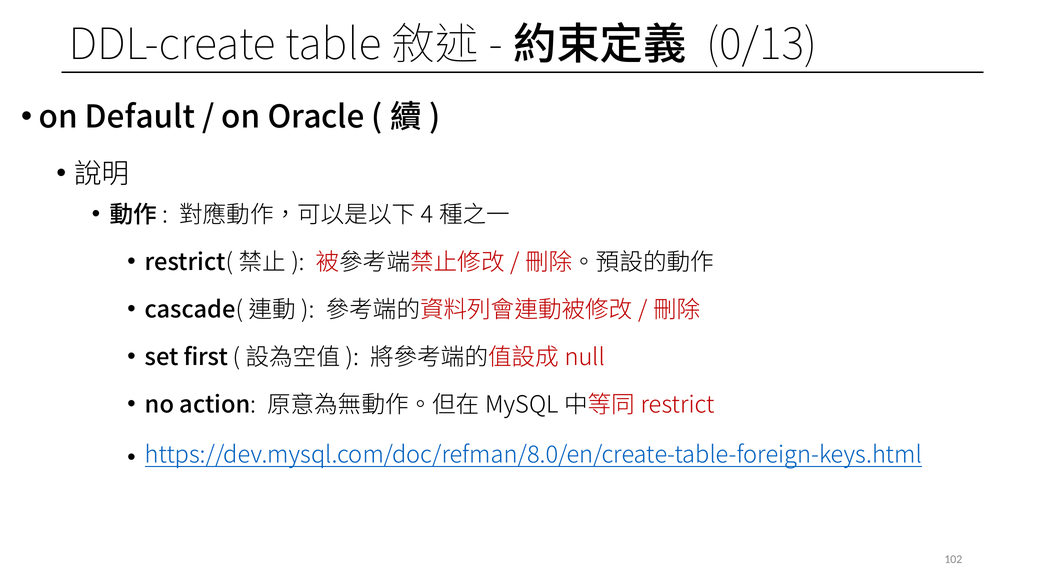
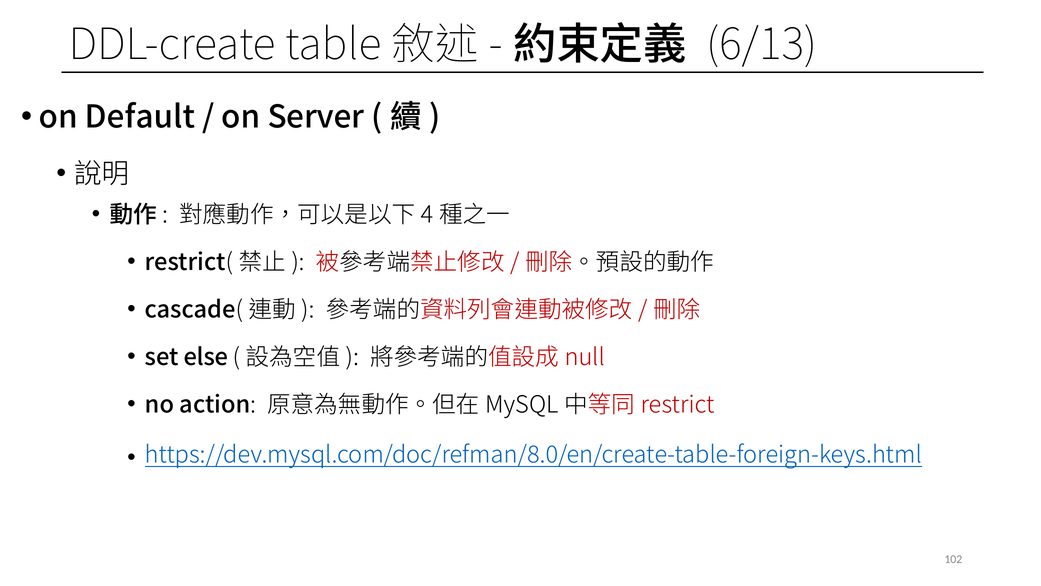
0/13: 0/13 -> 6/13 (762, 45)
Oracle: Oracle -> Server (316, 117)
first: first -> else (206, 357)
